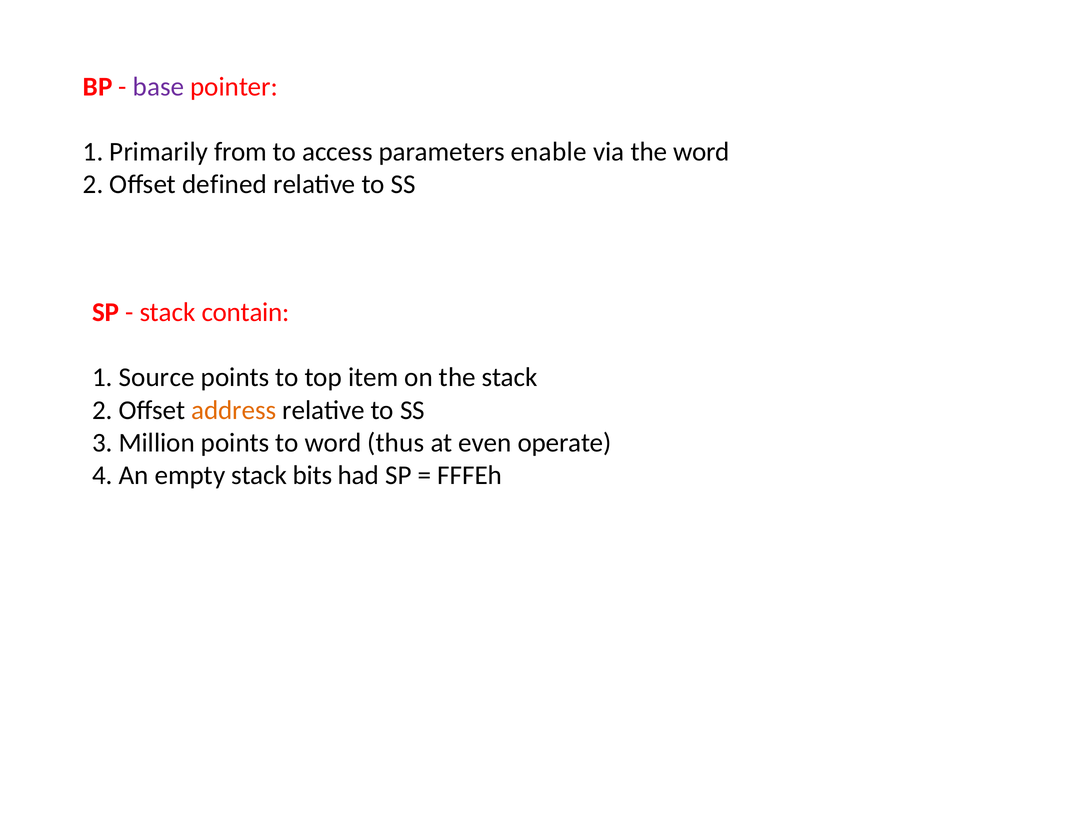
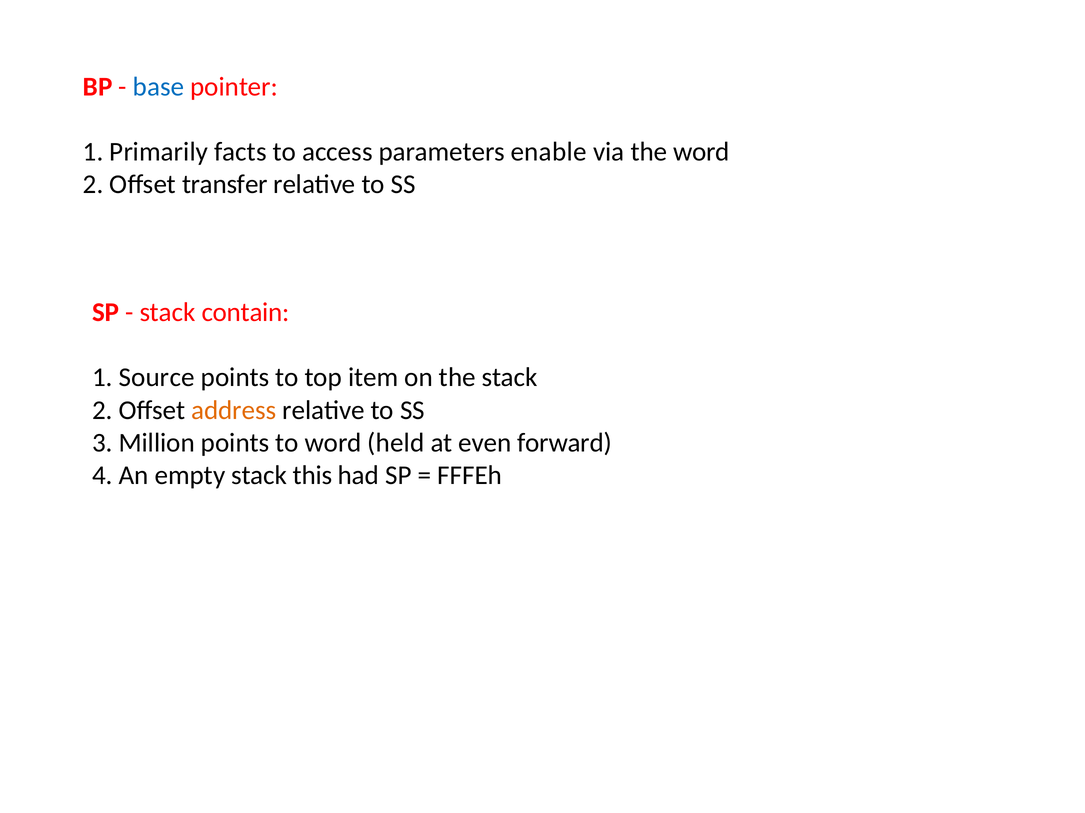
base colour: purple -> blue (159, 87)
from: from -> facts (240, 152)
defined: defined -> transfer (225, 184)
thus: thus -> held (396, 443)
operate: operate -> forward (565, 443)
bits: bits -> this (312, 476)
